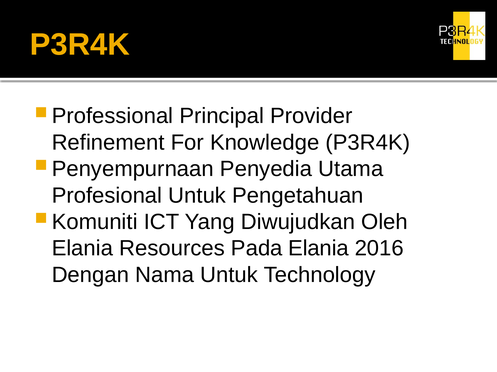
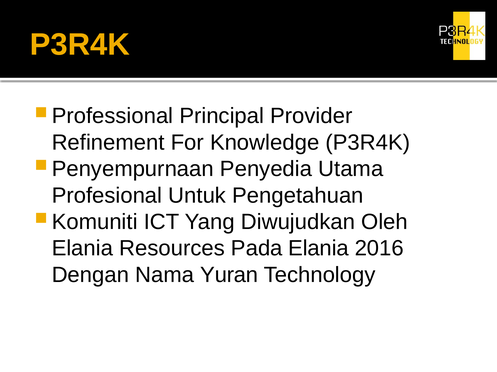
Nama Untuk: Untuk -> Yuran (229, 275)
